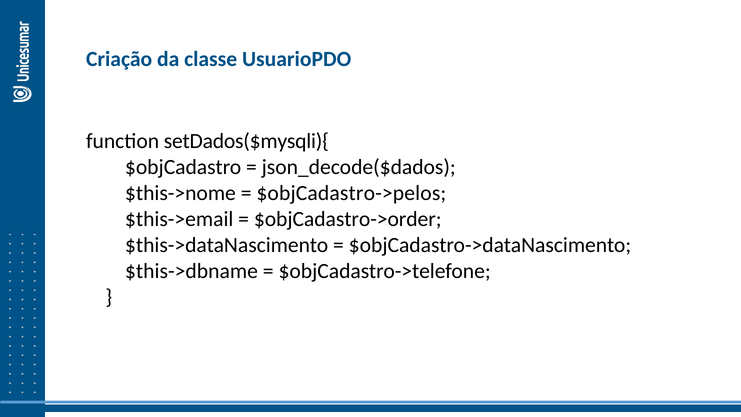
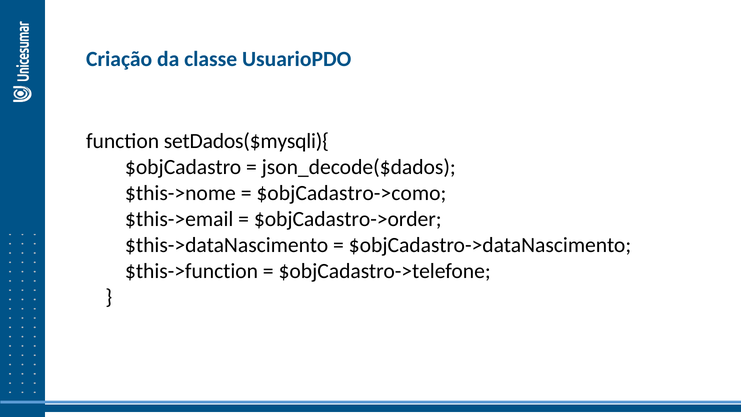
$objCadastro->pelos: $objCadastro->pelos -> $objCadastro->como (351, 193)
$this->dbname: $this->dbname -> $this->function (192, 271)
